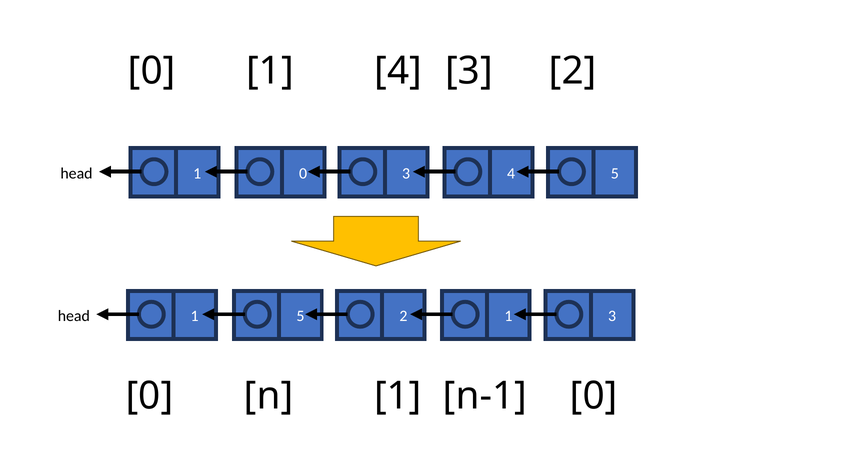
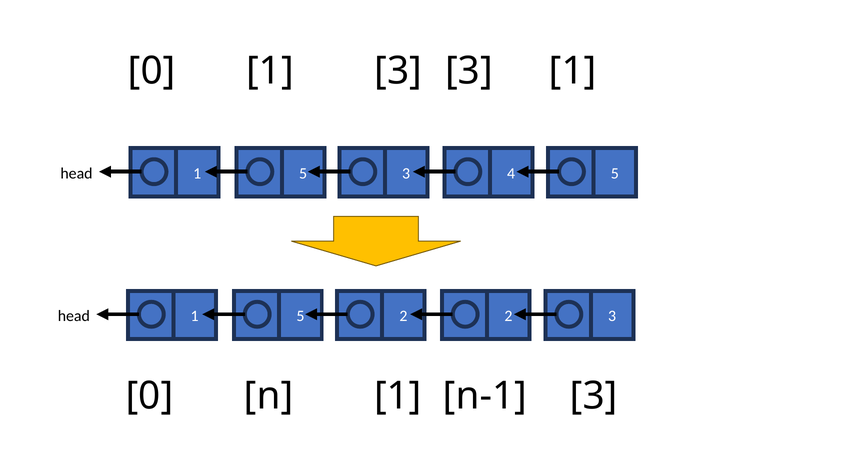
1 4: 4 -> 3 (398, 71)
3 2: 2 -> 1 (573, 71)
0: 0 -> 5 (303, 173)
5 2 1: 1 -> 2 (508, 316)
n-1 0: 0 -> 3 (594, 396)
